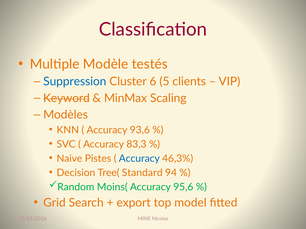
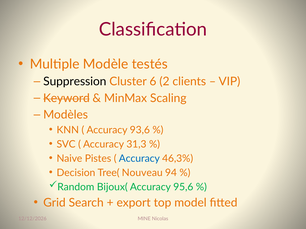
Suppression colour: blue -> black (75, 82)
5: 5 -> 2 (164, 82)
83,3: 83,3 -> 31,3 (136, 144)
Standard: Standard -> Nouveau (142, 173)
Moins(: Moins( -> Bijoux( (112, 187)
